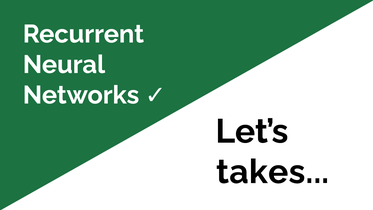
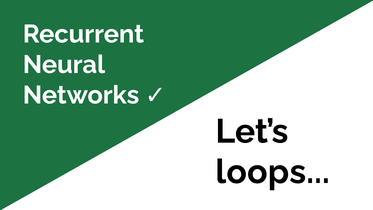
takes: takes -> loops (273, 172)
